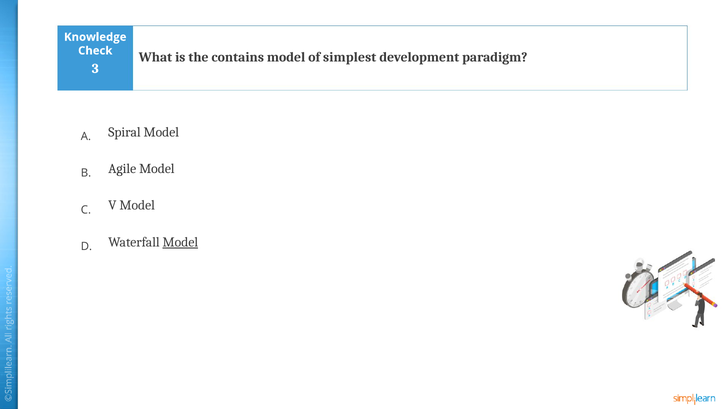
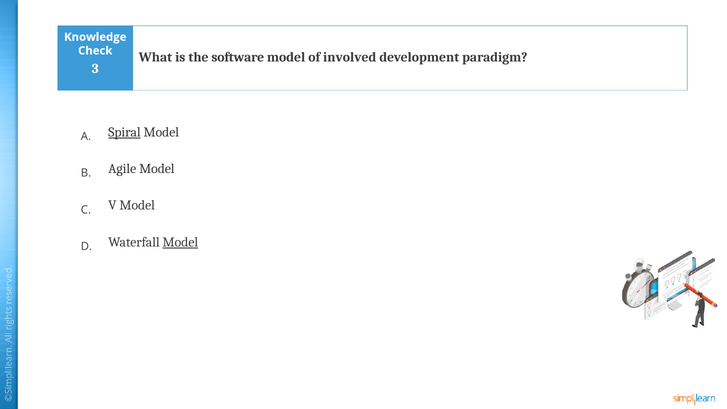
contains: contains -> software (238, 57)
simplest: simplest -> involved (350, 57)
Spiral underline: none -> present (124, 132)
